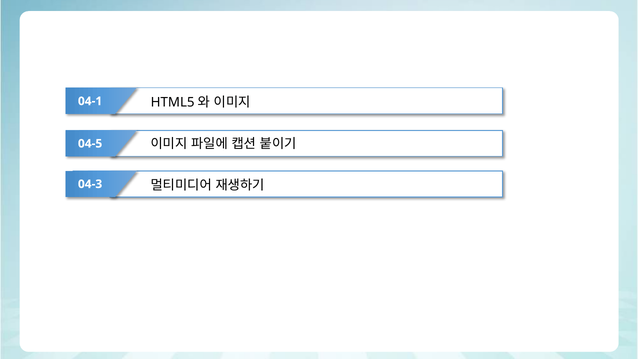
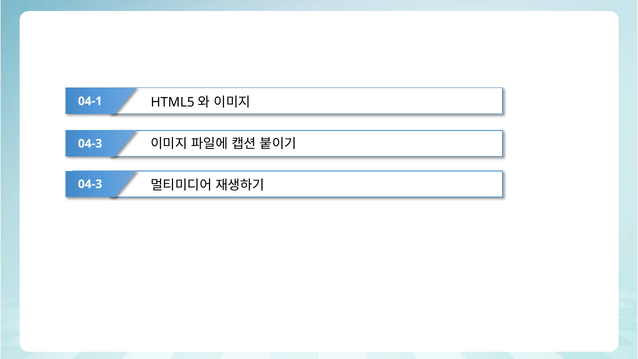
04-5: 04-5 -> 04-3 (90, 144)
